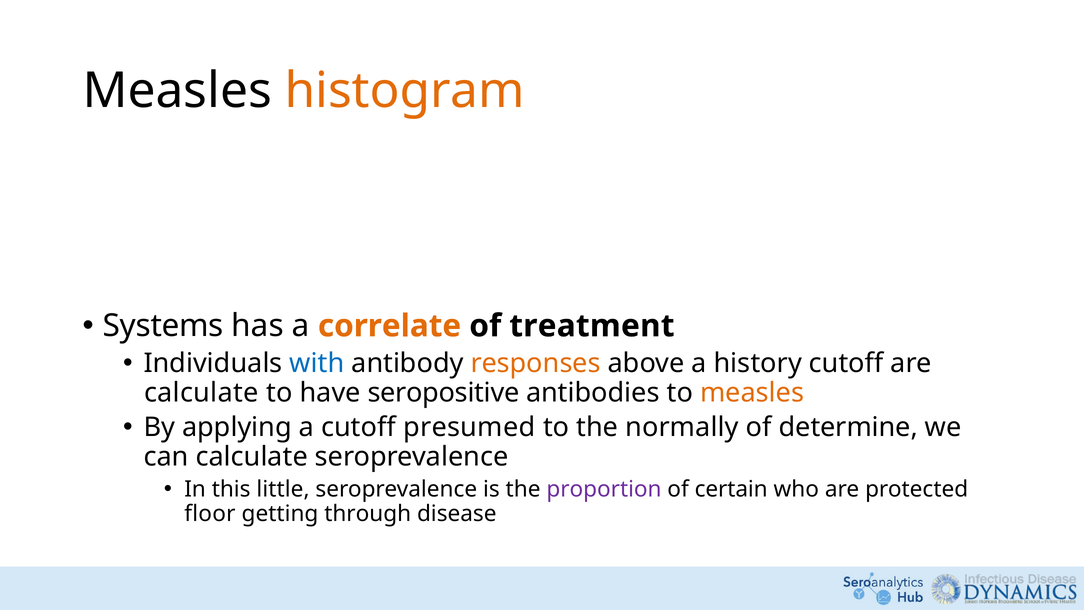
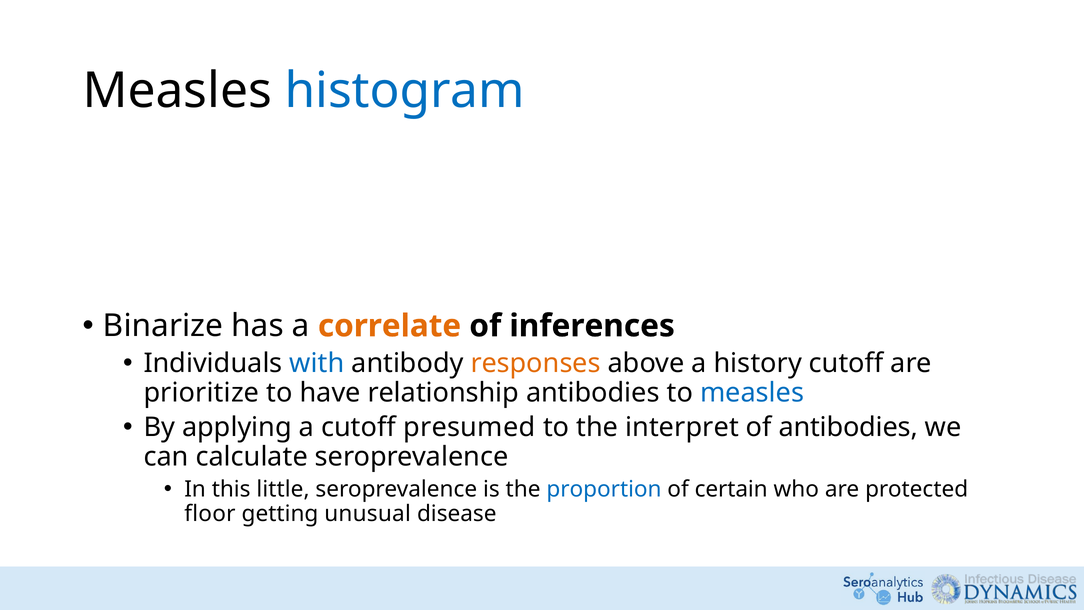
histogram colour: orange -> blue (405, 91)
Systems: Systems -> Binarize (163, 326)
treatment: treatment -> inferences (592, 326)
calculate: calculate -> prioritize (201, 392)
seropositive: seropositive -> relationship (443, 392)
measles colour: orange -> blue (752, 392)
normally: normally -> interpret (682, 427)
of determine: determine -> antibodies (848, 427)
proportion colour: purple -> blue (604, 489)
through: through -> unusual (368, 513)
